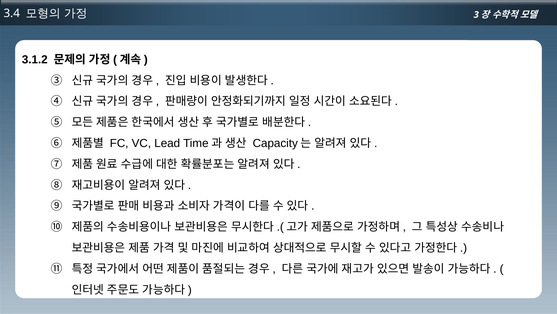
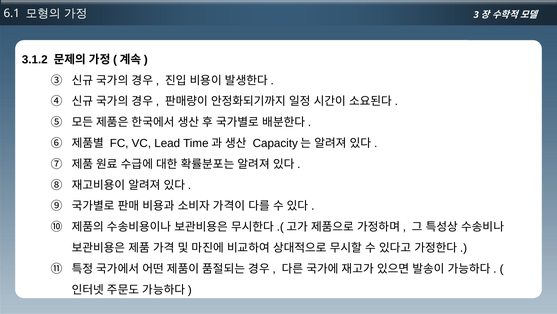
3.4: 3.4 -> 6.1 (12, 13)
